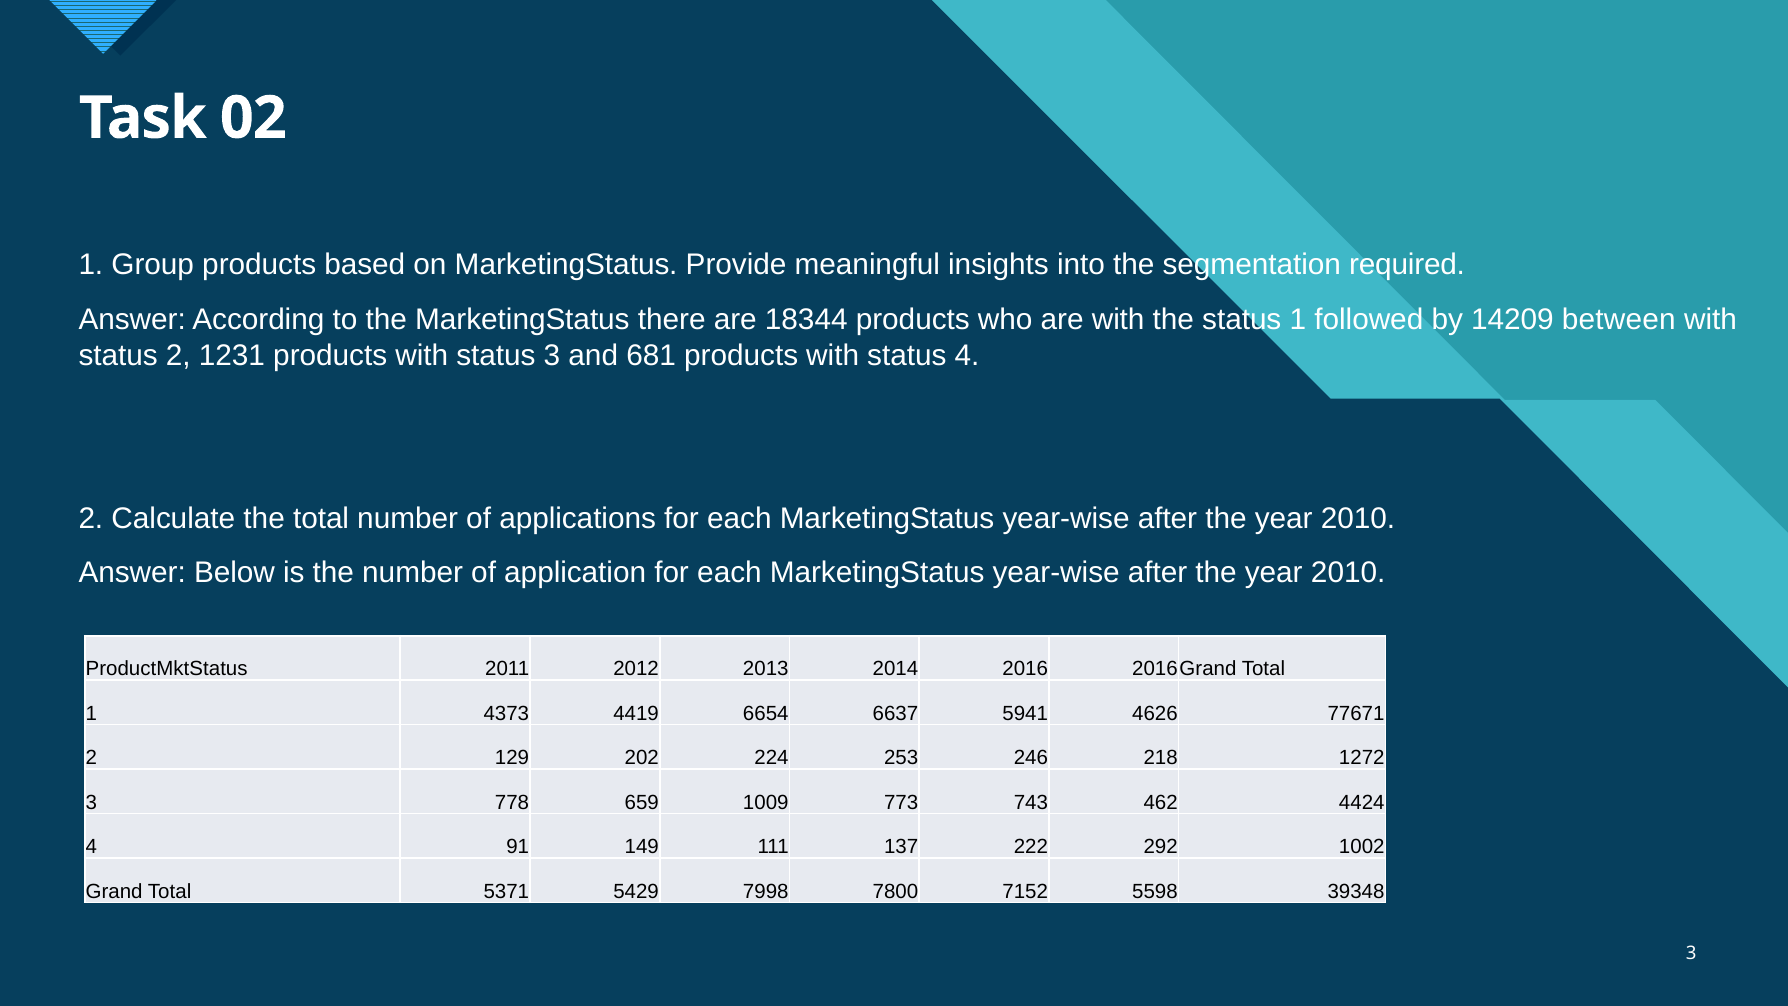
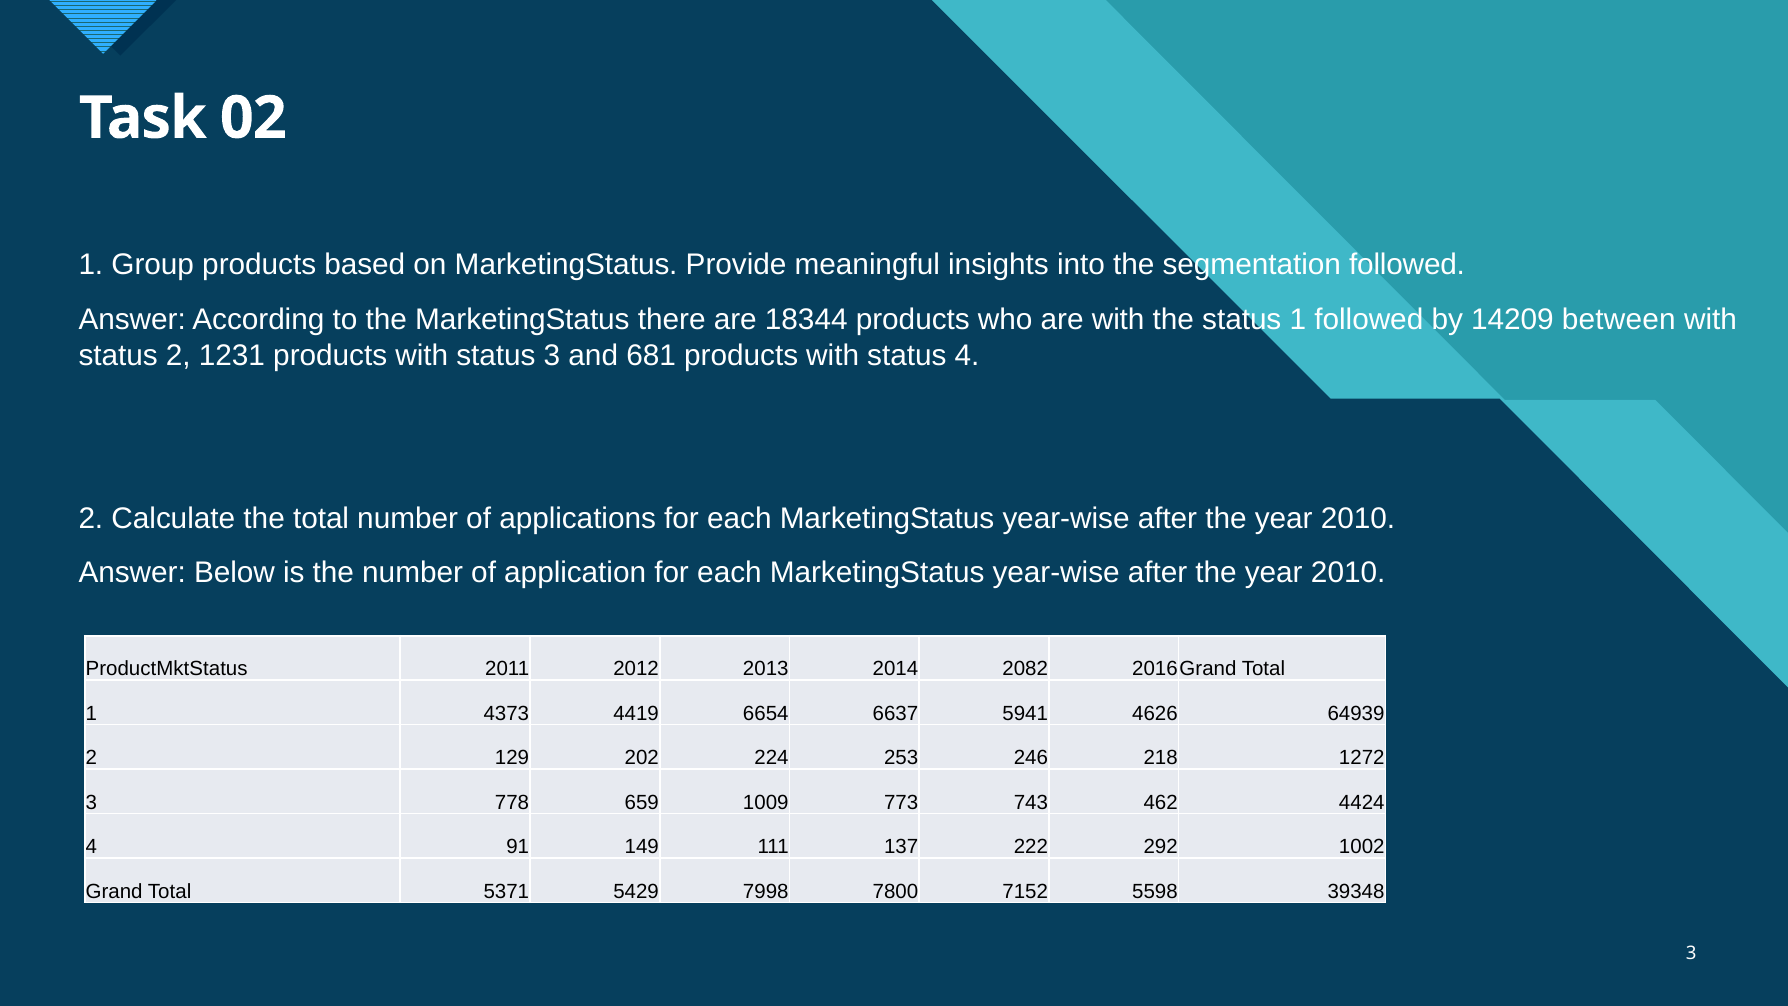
segmentation required: required -> followed (1407, 265)
2016: 2016 -> 2082 (1025, 669)
77671: 77671 -> 64939 (1356, 713)
